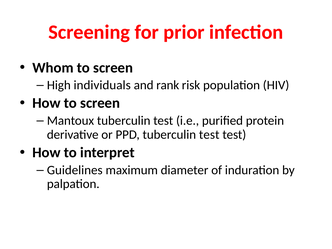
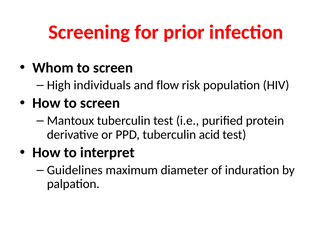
rank: rank -> flow (168, 85)
PPD tuberculin test: test -> acid (209, 135)
